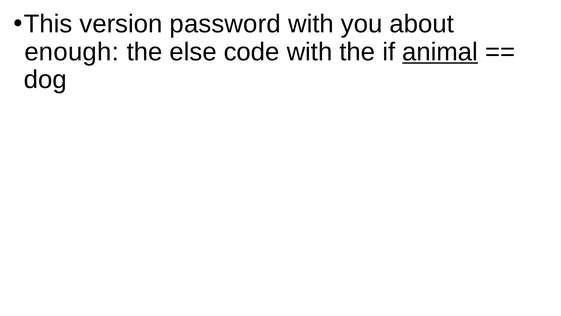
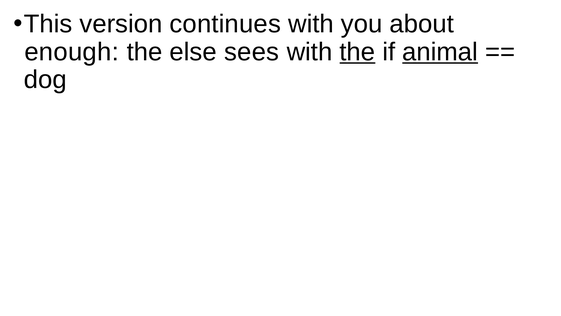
password: password -> continues (225, 24)
code: code -> sees (252, 52)
the underline: none -> present (357, 52)
